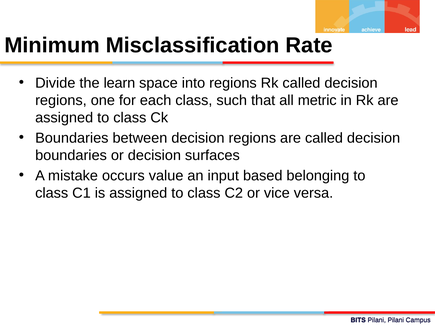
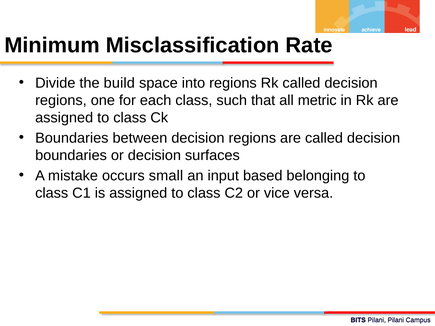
learn: learn -> build (119, 83)
value: value -> small (166, 176)
